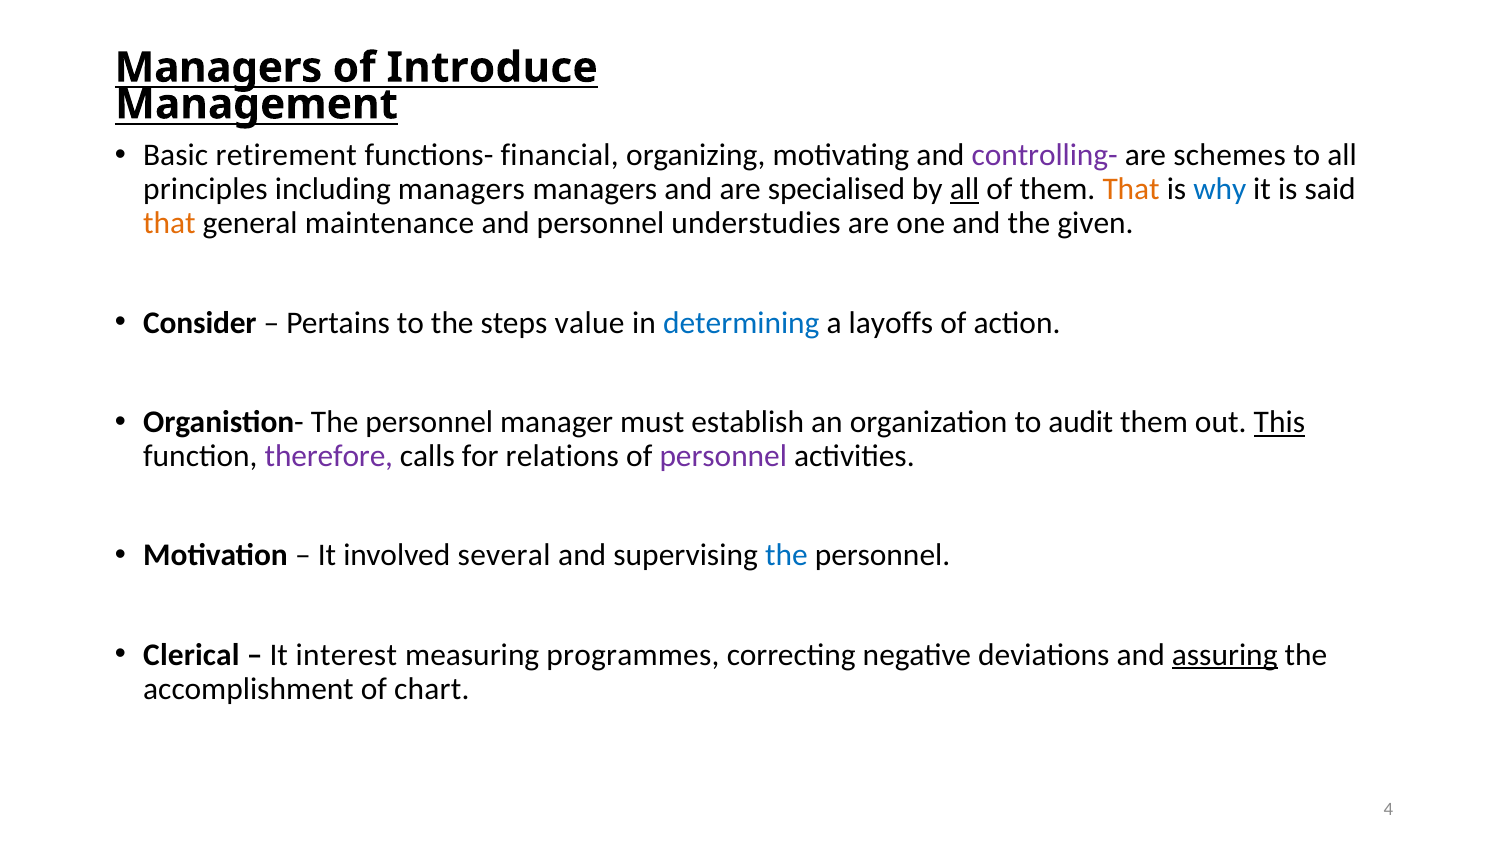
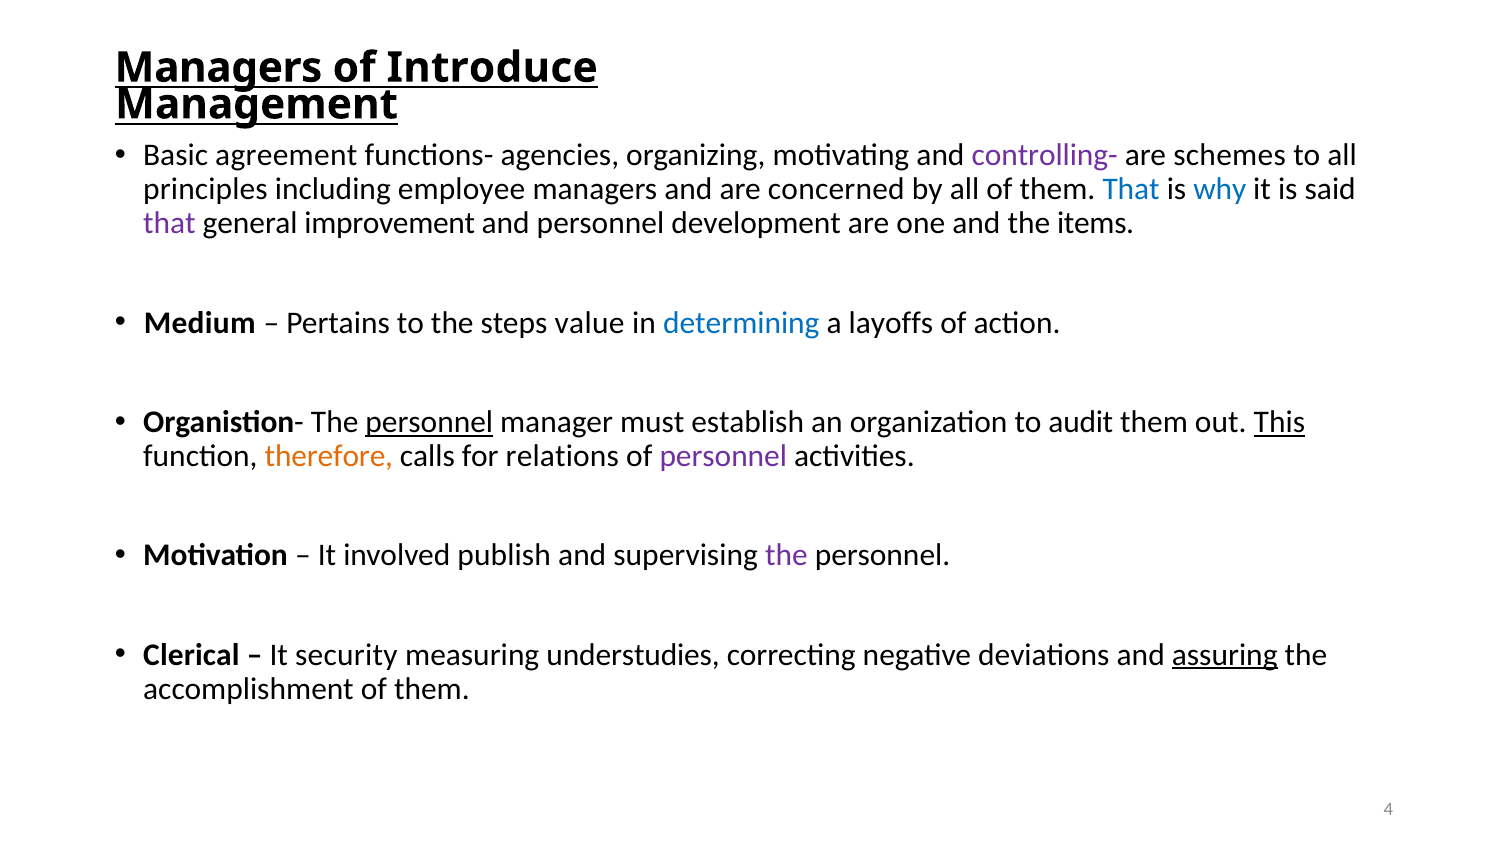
retirement: retirement -> agreement (286, 156)
financial: financial -> agencies (560, 156)
including managers: managers -> employee (462, 190)
specialised: specialised -> concerned (836, 190)
all underline: present -> none (965, 190)
That colour: orange -> blue (1131, 190)
that colour: orange -> purple (169, 224)
maintenance: maintenance -> improvement (390, 224)
understudies: understudies -> development (756, 224)
given: given -> items (1096, 224)
Consider: Consider -> Medium (200, 323)
personnel underline: none -> present (429, 422)
therefore colour: purple -> orange (329, 456)
several: several -> publish (504, 556)
the colour: blue -> purple (786, 556)
interest: interest -> security (346, 655)
programmes: programmes -> understudies (633, 655)
accomplishment of chart: chart -> them (432, 689)
